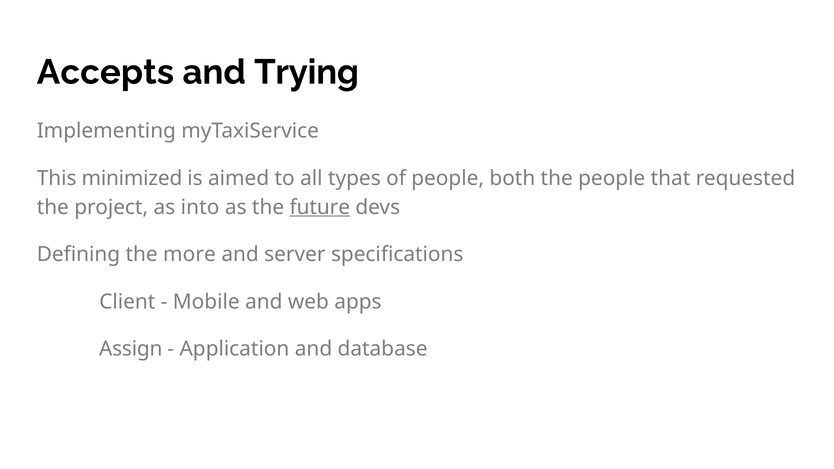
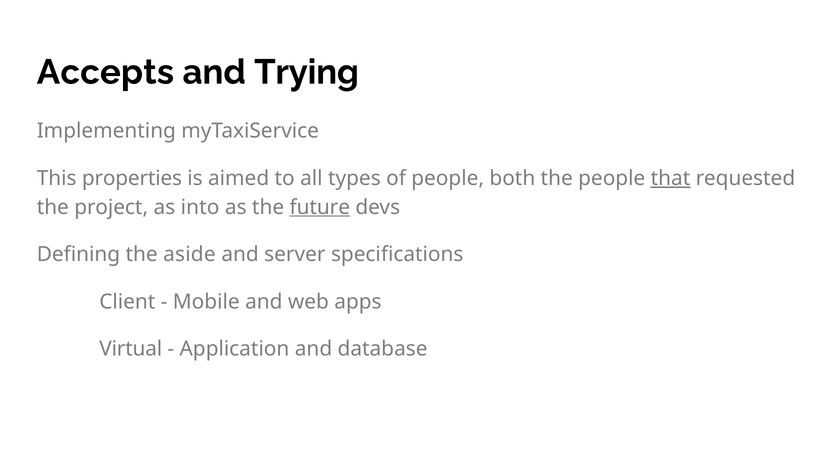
minimized: minimized -> properties (132, 178)
that underline: none -> present (670, 178)
more: more -> aside (189, 254)
Assign: Assign -> Virtual (131, 349)
